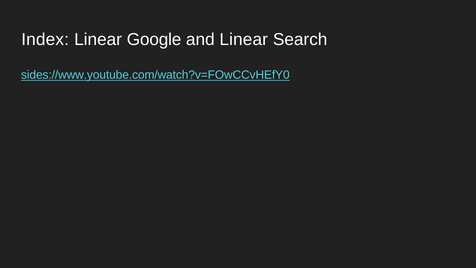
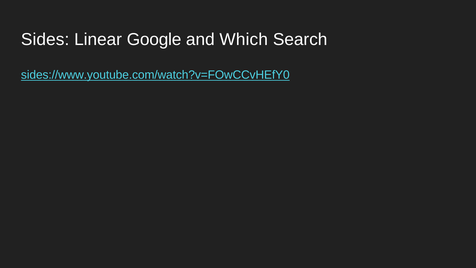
Index: Index -> Sides (45, 39)
and Linear: Linear -> Which (244, 39)
